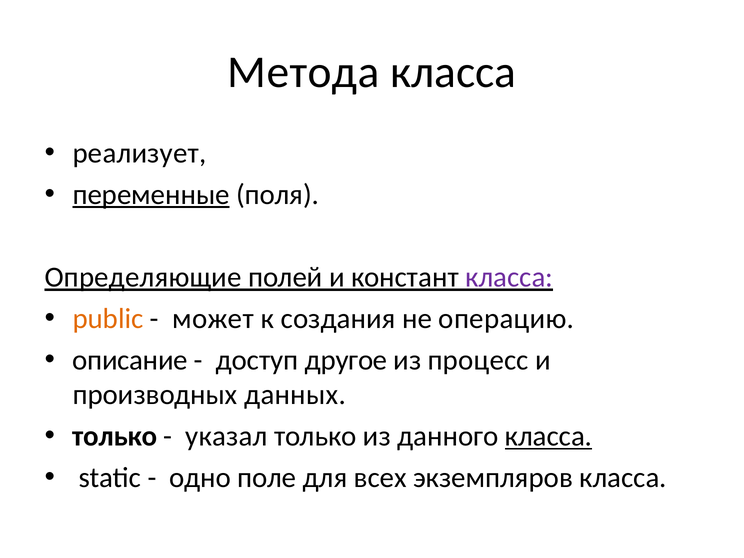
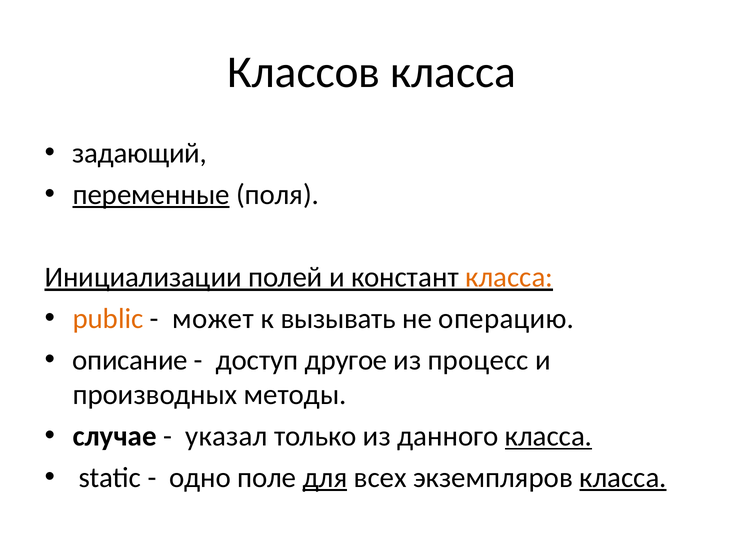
Метода: Метода -> Классов (304, 72)
реализует: реализует -> задающий (140, 153)
Определяющие: Определяющие -> Инициализации (143, 277)
класса colour: purple -> orange (509, 277)
создания: создания -> вызывать (338, 319)
данных: данных -> методы (295, 395)
только: только -> случае (115, 436)
для underline: none -> present (325, 478)
класса underline: none -> present (623, 478)
